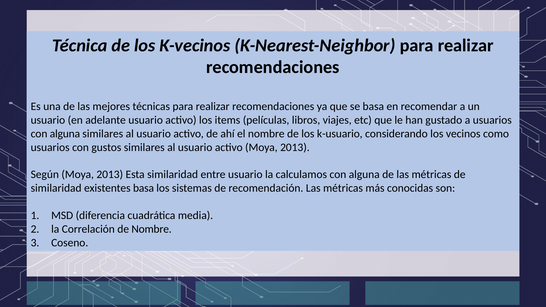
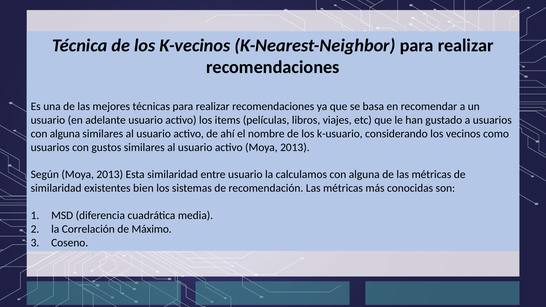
existentes basa: basa -> bien (143, 188)
de Nombre: Nombre -> Máximo (152, 229)
